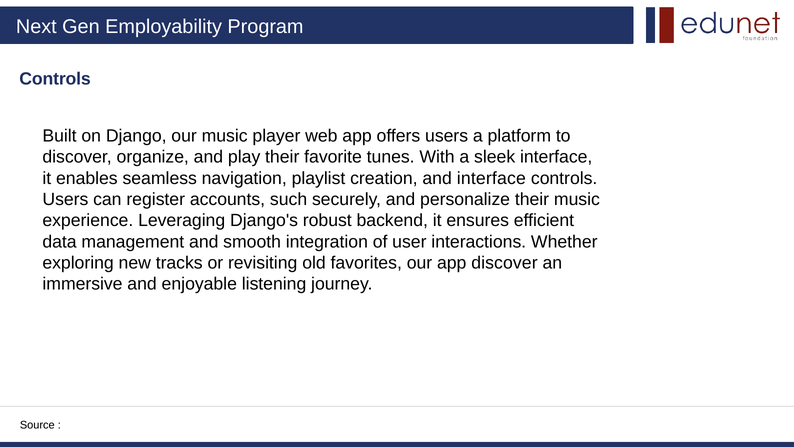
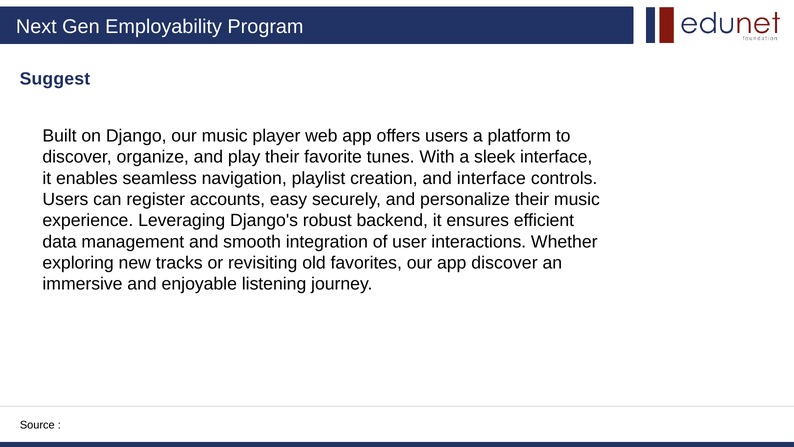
Controls: Controls -> Suggest (55, 79)
such: such -> easy (289, 199)
